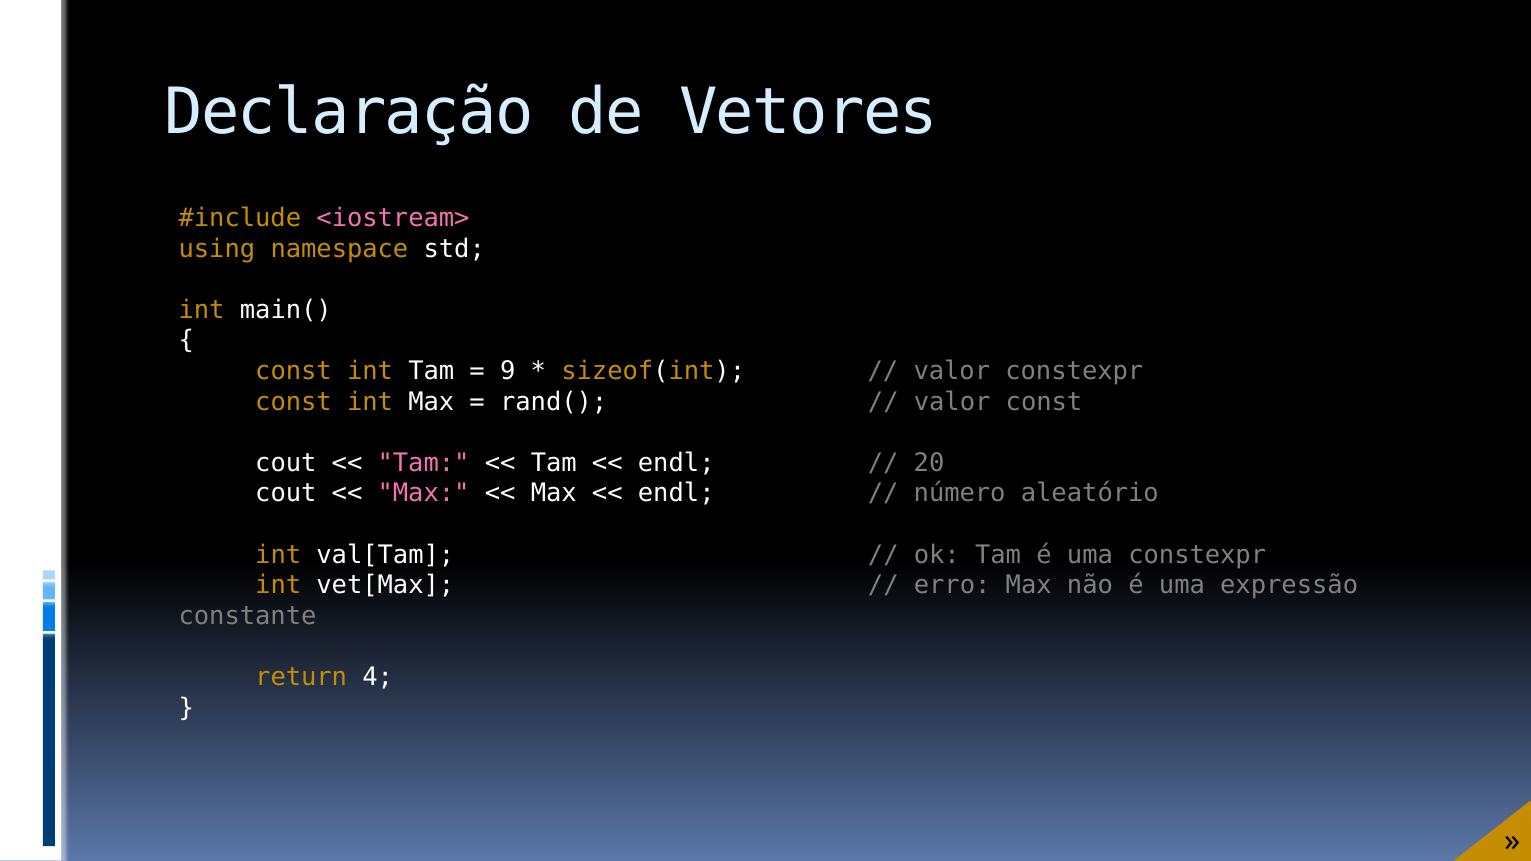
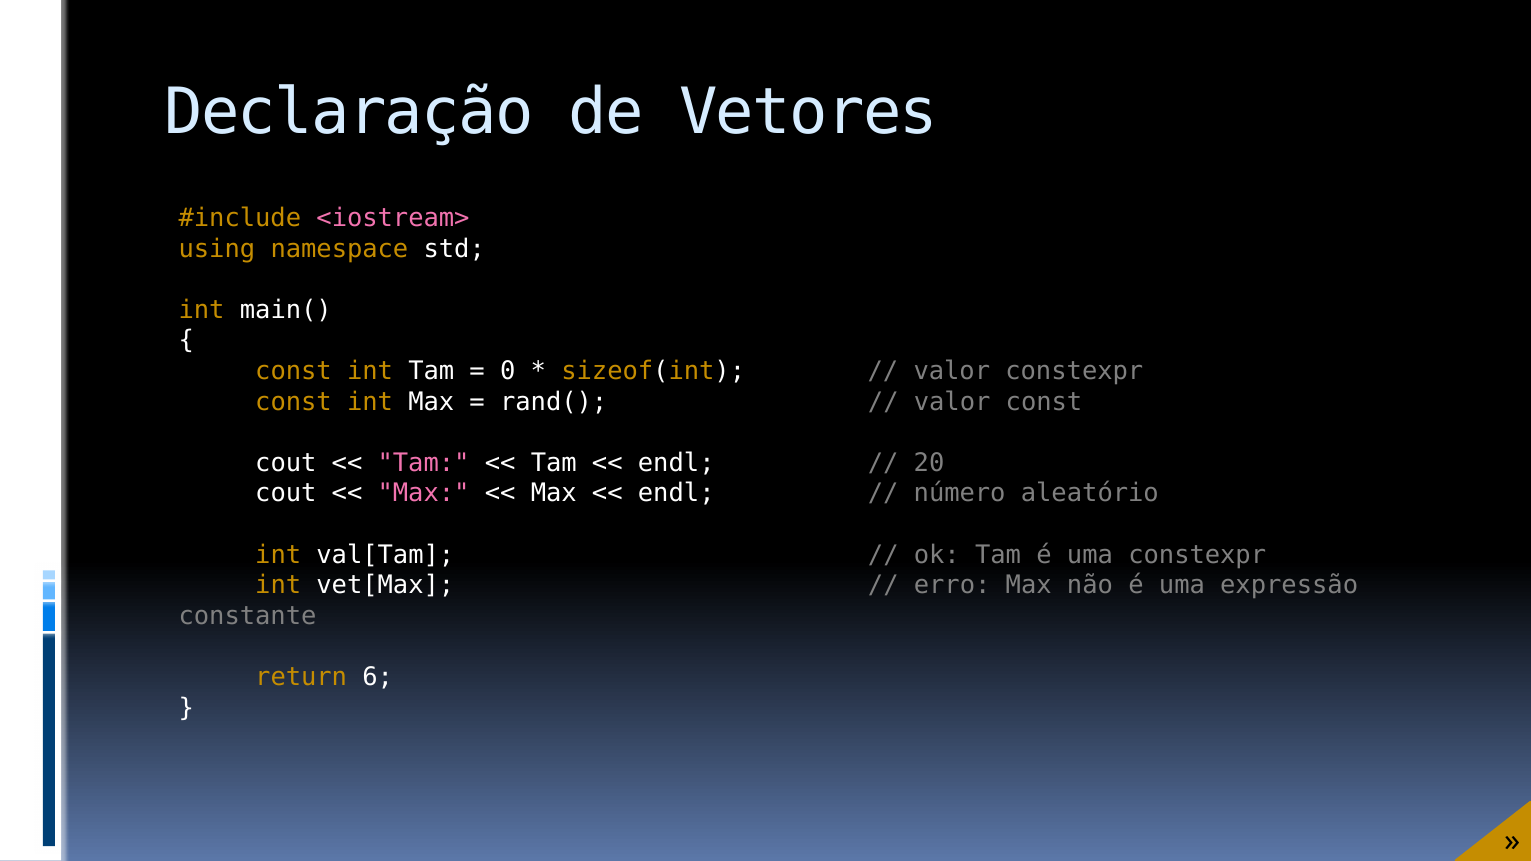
9: 9 -> 0 (508, 371)
4: 4 -> 6 (378, 677)
